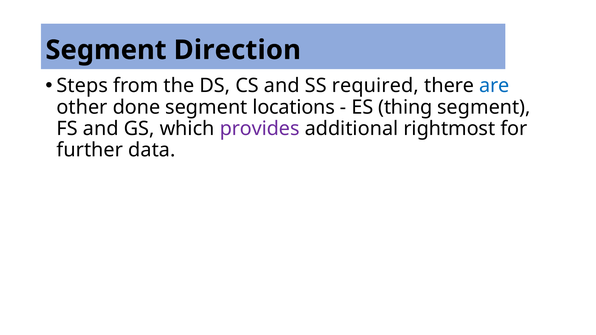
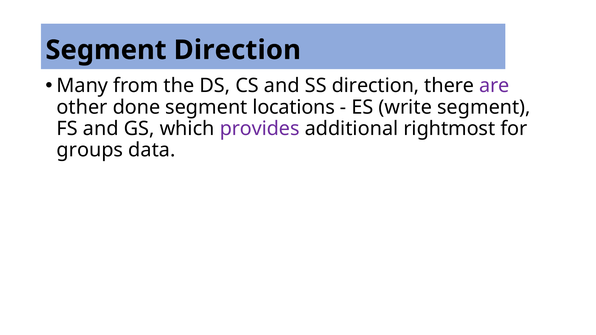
Steps: Steps -> Many (82, 86)
SS required: required -> direction (376, 86)
are colour: blue -> purple (494, 86)
thing: thing -> write (405, 107)
further: further -> groups (90, 150)
